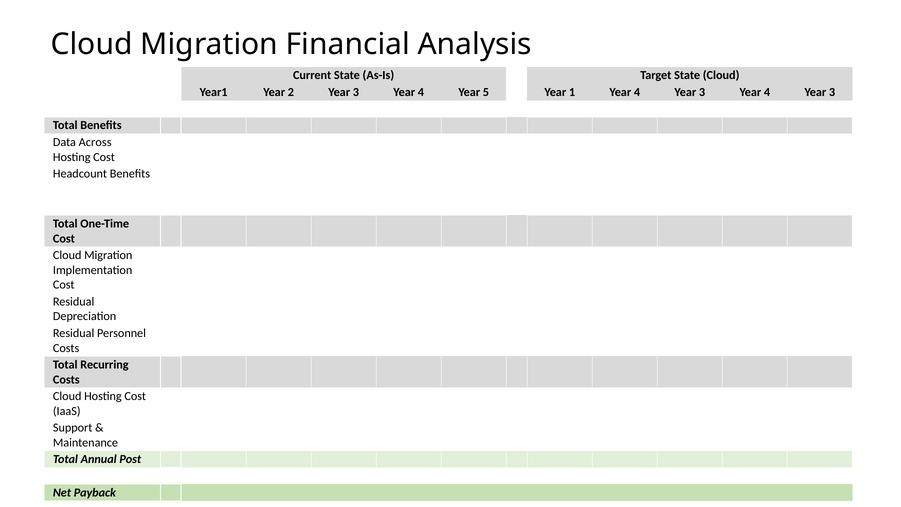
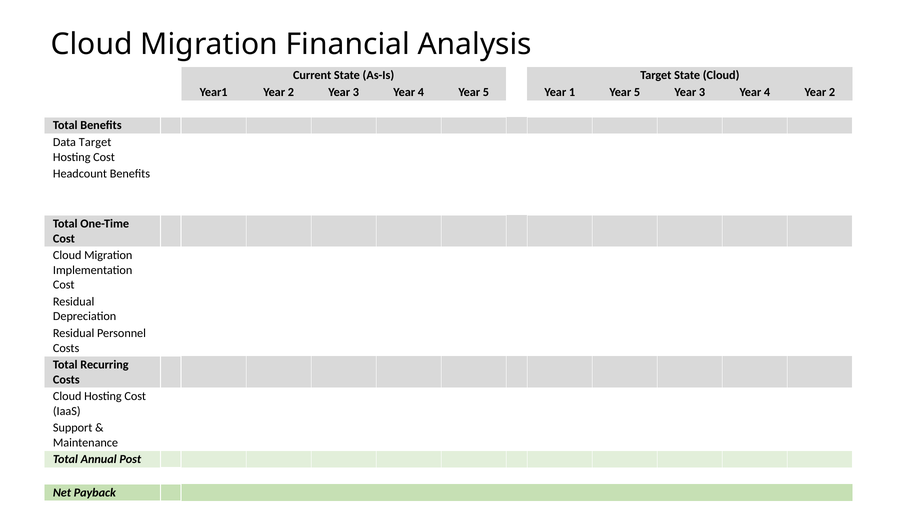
1 Year 4: 4 -> 5 (637, 92)
3: 3 -> 2 (832, 92)
Data Across: Across -> Target (95, 142)
